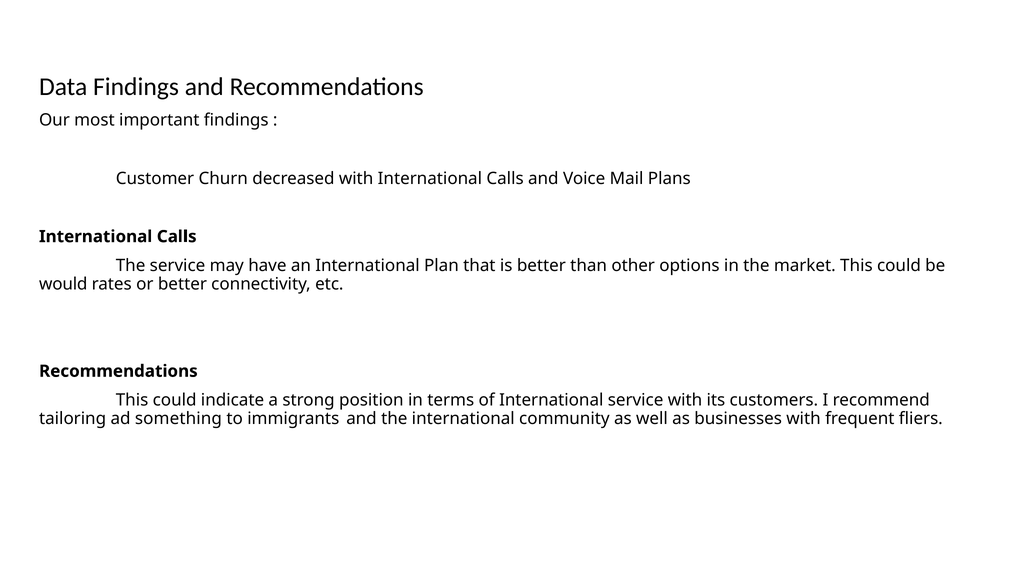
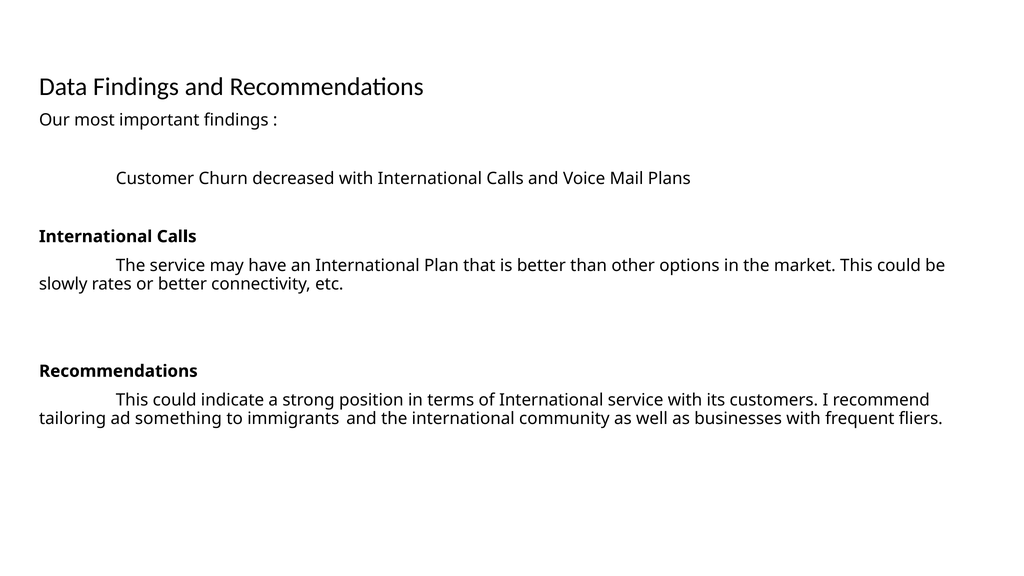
would: would -> slowly (63, 284)
